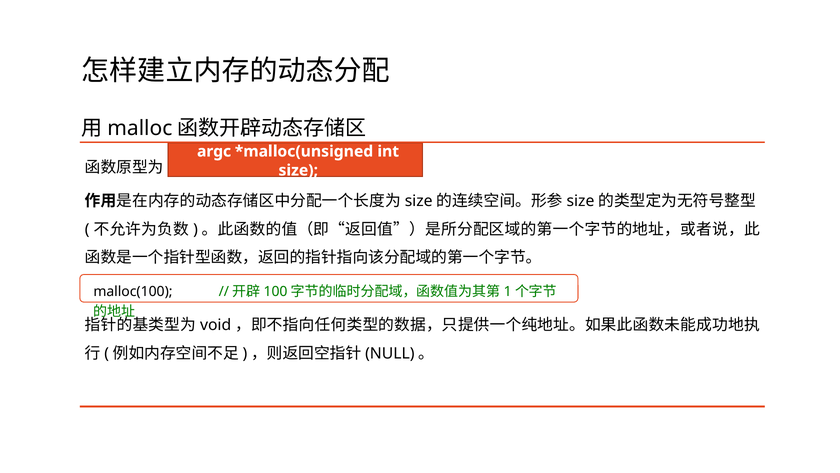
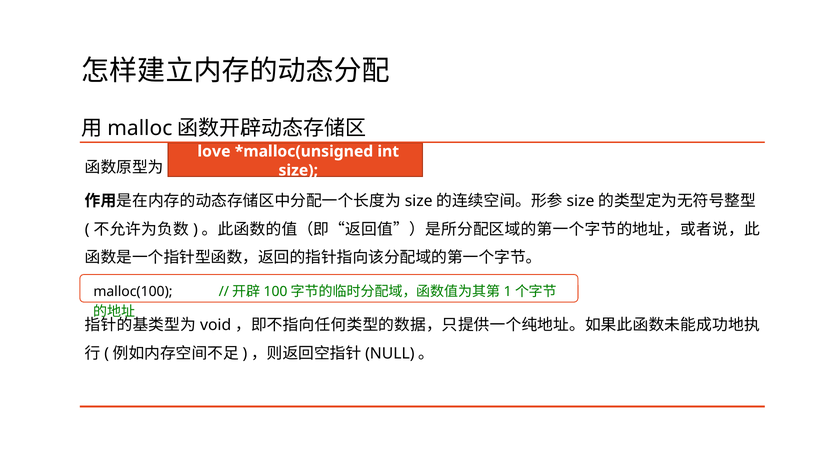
argc: argc -> love (214, 151)
